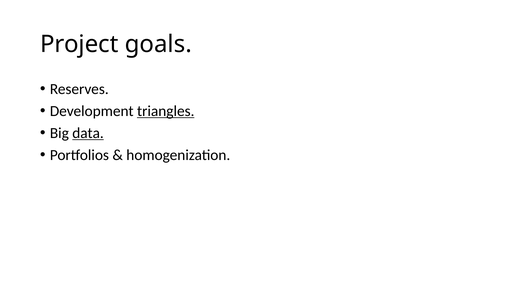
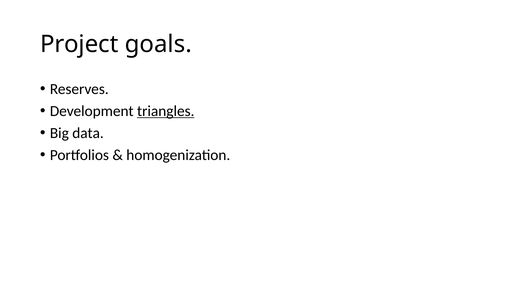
data underline: present -> none (88, 133)
